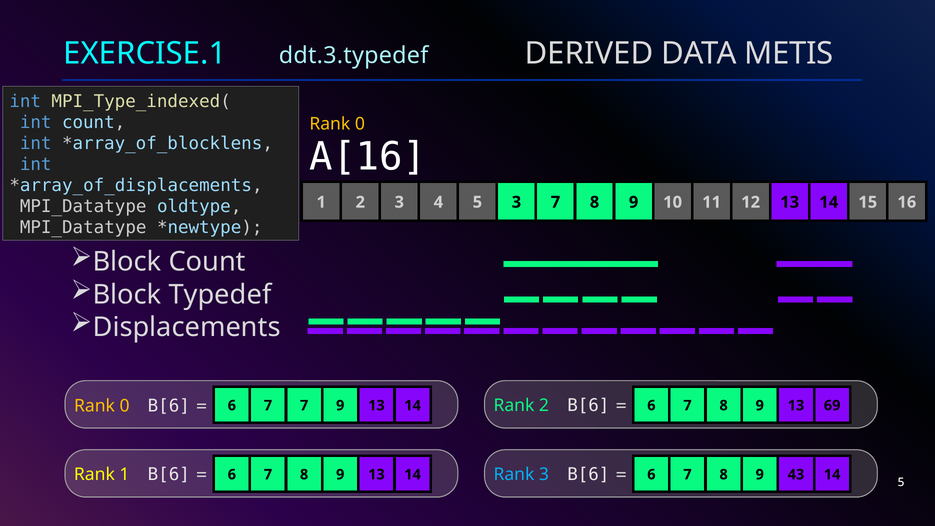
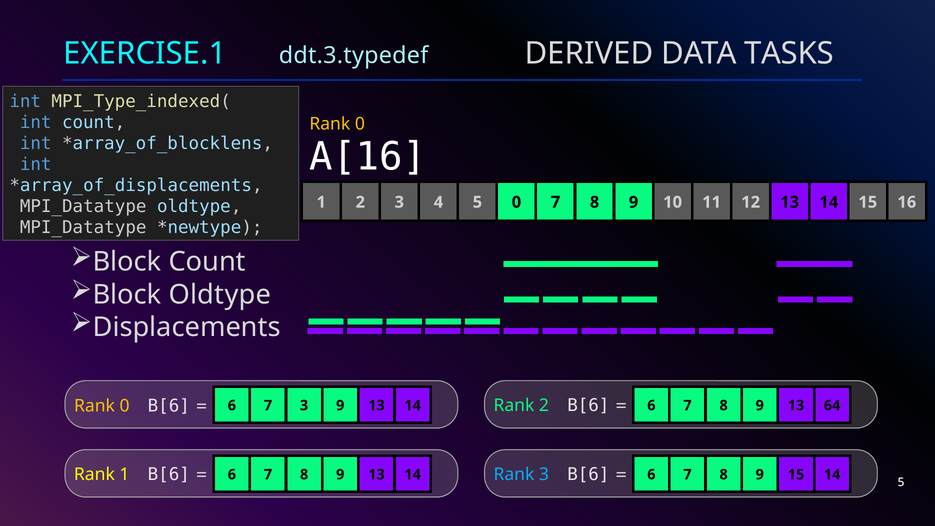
METIS: METIS -> TASKS (789, 53)
5 3: 3 -> 0 (516, 202)
Block Typedef: Typedef -> Oldtype (220, 295)
7 7: 7 -> 3 (304, 405)
69: 69 -> 64 (832, 405)
9 43: 43 -> 15 (796, 474)
